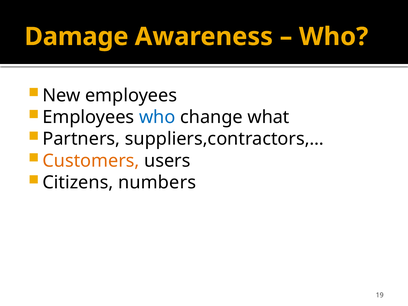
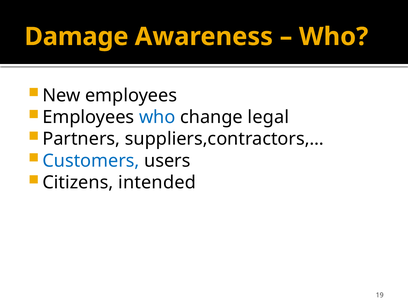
what: what -> legal (268, 117)
Customers colour: orange -> blue (91, 161)
numbers: numbers -> intended (157, 182)
